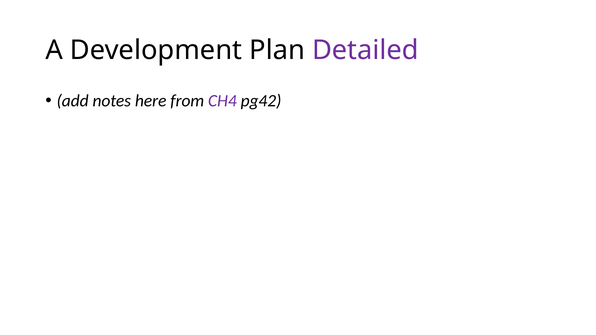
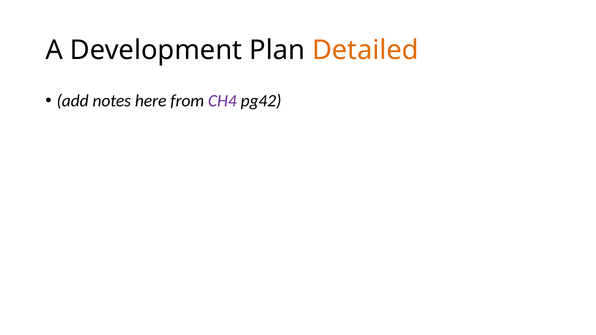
Detailed colour: purple -> orange (365, 50)
